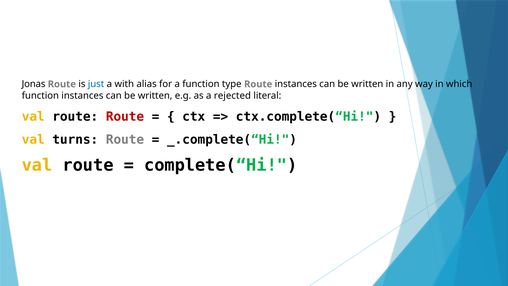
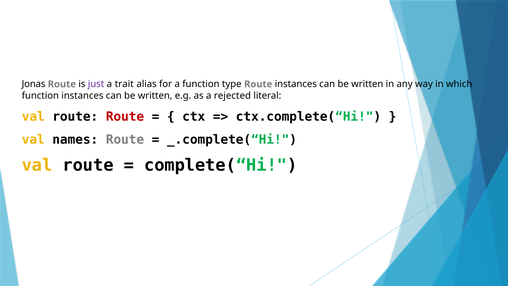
just colour: blue -> purple (96, 84)
with: with -> trait (124, 84)
turns: turns -> names (75, 140)
